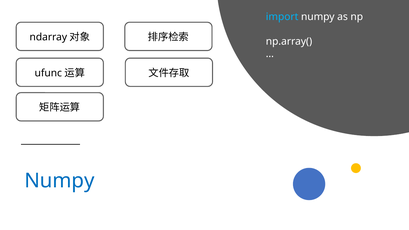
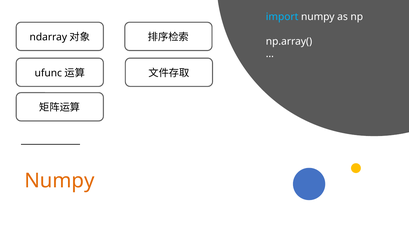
Numpy colour: blue -> orange (60, 181)
